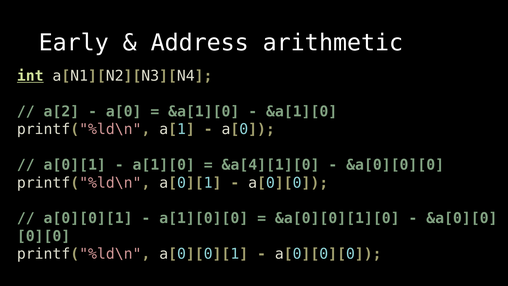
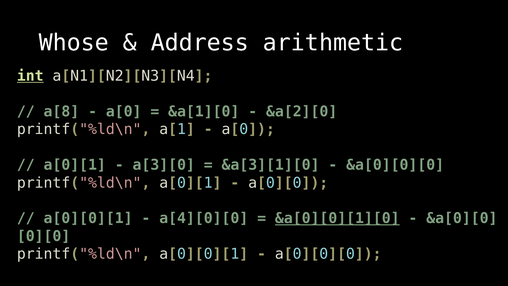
Early: Early -> Whose (74, 43)
a[2: a[2 -> a[8 (61, 111)
&a[1][0: &a[1][0 -> &a[2][0 (302, 111)
a[1][0: a[1][0 -> a[3][0 (164, 165)
&a[4][1][0: &a[4][1][0 -> &a[3][1][0 (271, 165)
a[1][0][0: a[1][0][0 -> a[4][0][0 (204, 218)
&a[0][0][1][0 underline: none -> present (337, 218)
